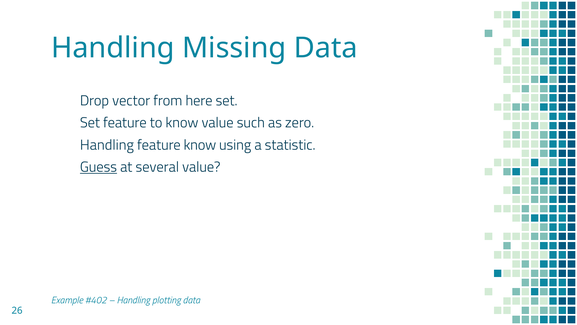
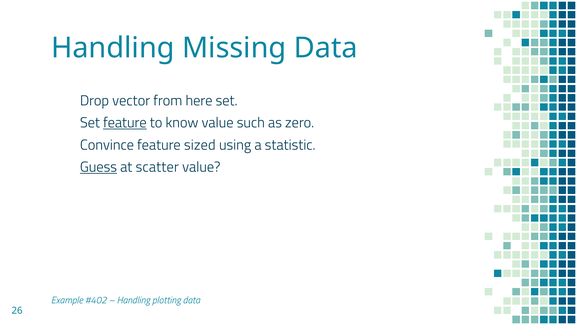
feature underline: none -> present (125, 123)
Handling: Handling -> Convince (107, 145)
feature know: know -> sized (200, 145)
several: several -> scatter (157, 167)
